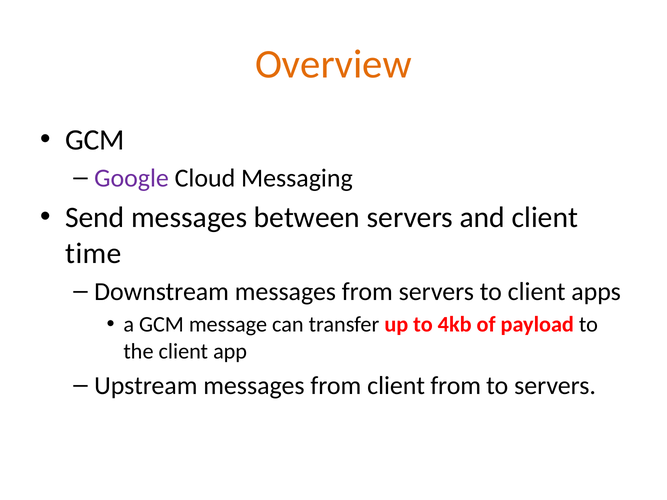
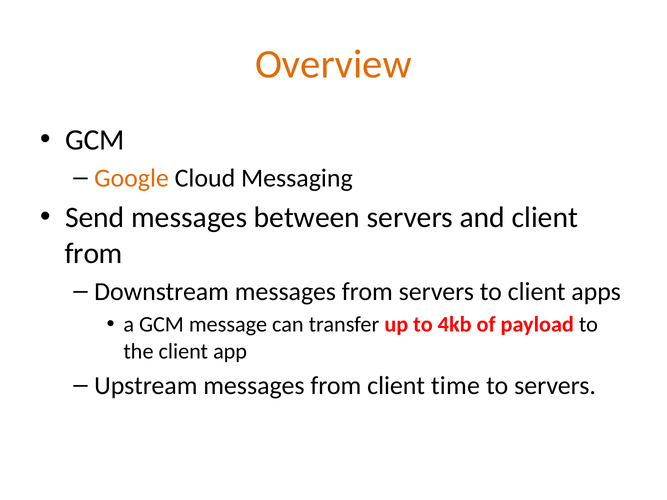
Google colour: purple -> orange (132, 178)
time: time -> from (94, 253)
client from: from -> time (455, 386)
